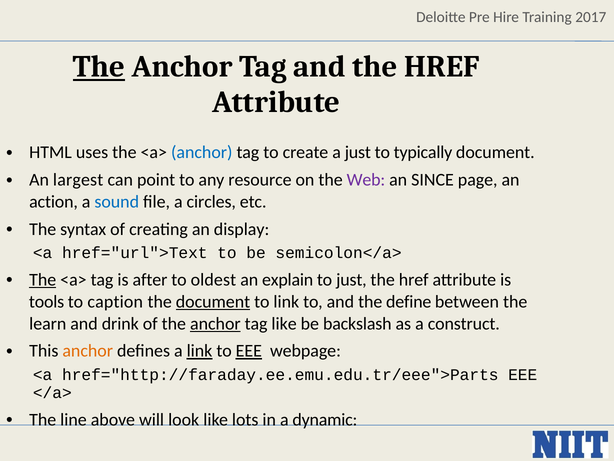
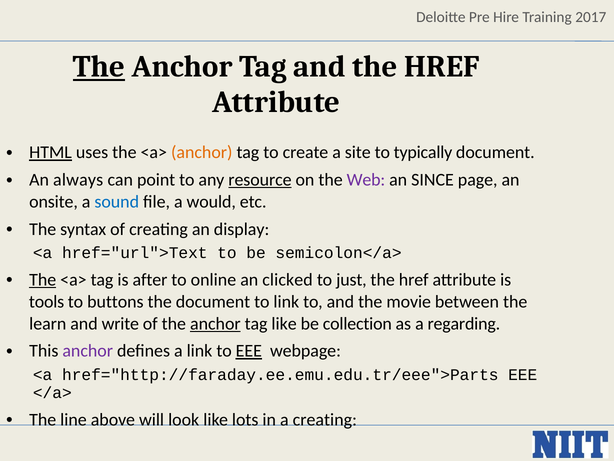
HTML underline: none -> present (51, 152)
anchor colour: blue -> orange (202, 152)
a just: just -> site (358, 152)
largest: largest -> always (78, 180)
resource underline: none -> present (260, 180)
action: action -> onsite (54, 202)
circles: circles -> would (211, 202)
oldest: oldest -> online (213, 280)
explain: explain -> clicked (288, 280)
caption: caption -> buttons (115, 301)
document underline: present -> none (213, 301)
define: define -> movie (409, 301)
drink: drink -> write (120, 323)
backslash: backslash -> collection (357, 323)
construct: construct -> regarding (464, 323)
anchor colour: orange -> purple (88, 351)
link underline: present -> none (199, 351)
a dynamic: dynamic -> creating (325, 419)
